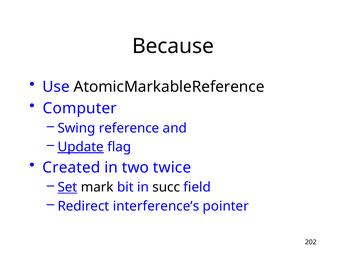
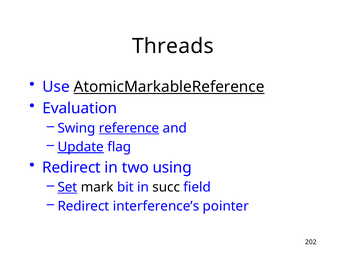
Because: Because -> Threads (173, 46)
AtomicMarkableReference underline: none -> present (169, 87)
Computer: Computer -> Evaluation (80, 109)
reference underline: none -> present (129, 128)
Created: Created -> Redirect (72, 168)
twice: twice -> using (172, 168)
